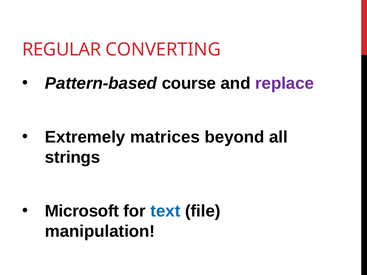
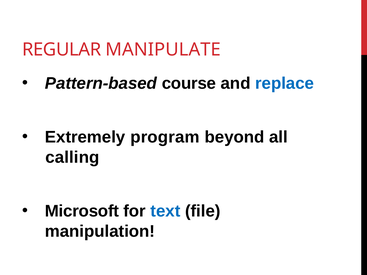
CONVERTING: CONVERTING -> MANIPULATE (163, 50)
replace colour: purple -> blue (285, 83)
matrices: matrices -> program (165, 137)
strings: strings -> calling (72, 157)
